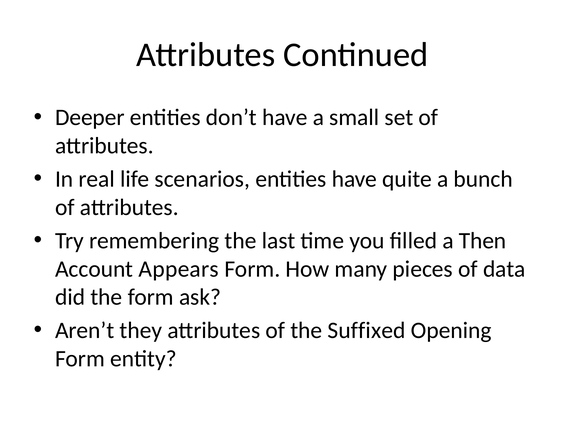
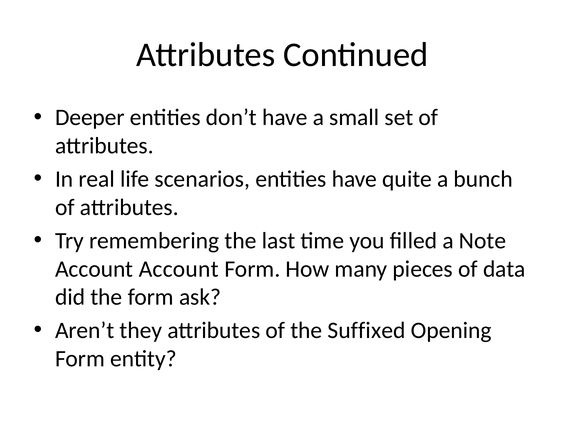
Then: Then -> Note (483, 241)
Account Appears: Appears -> Account (179, 269)
